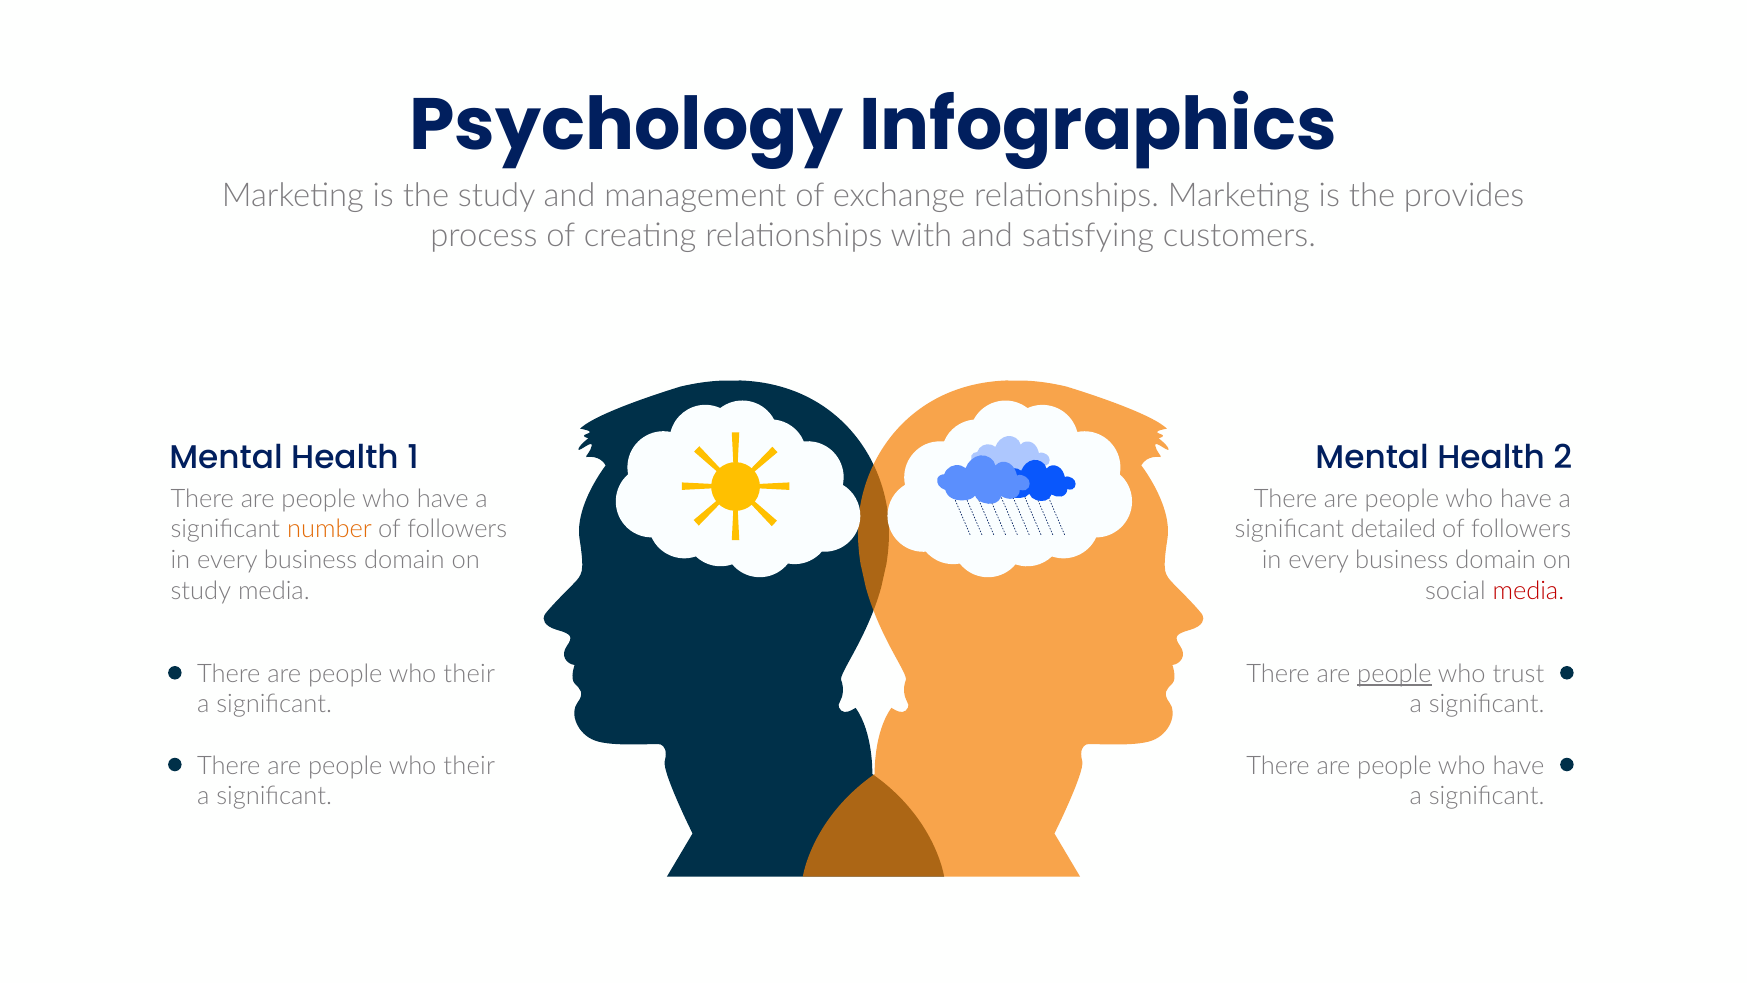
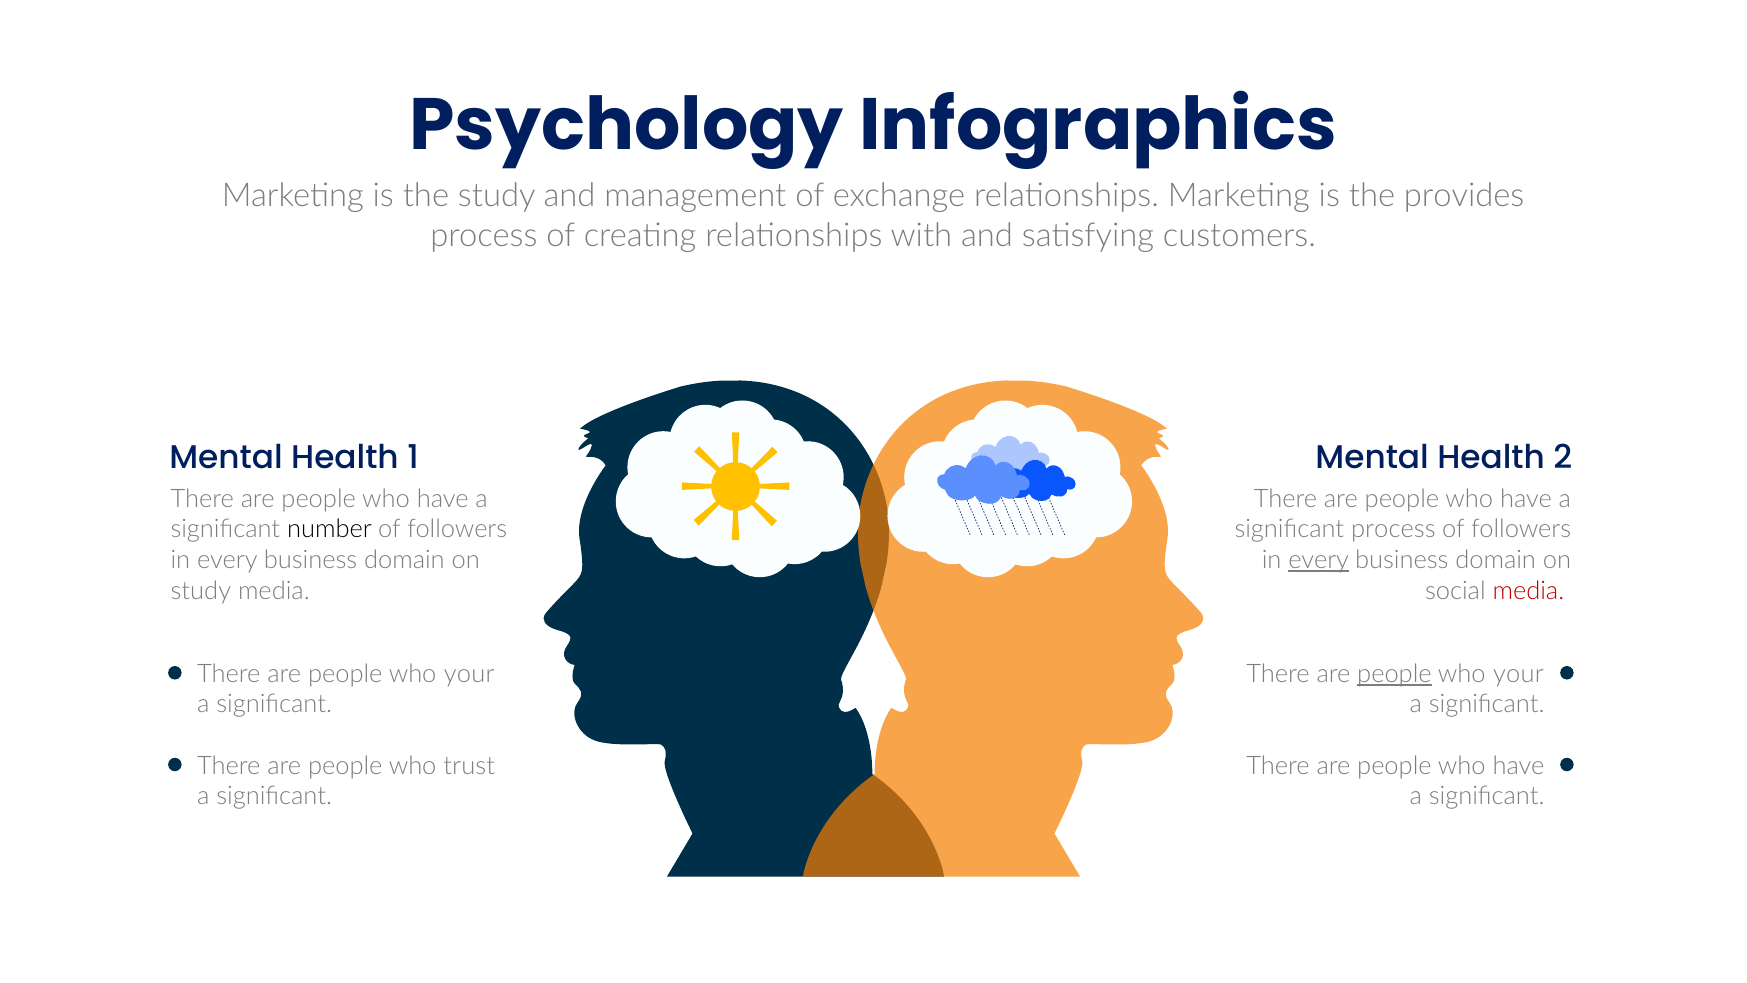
number colour: orange -> black (329, 529)
significant detailed: detailed -> process (1393, 529)
every underline: none -> present (1319, 560)
their: their -> your (469, 674)
trust: trust -> your (1518, 674)
their: their -> trust (469, 766)
